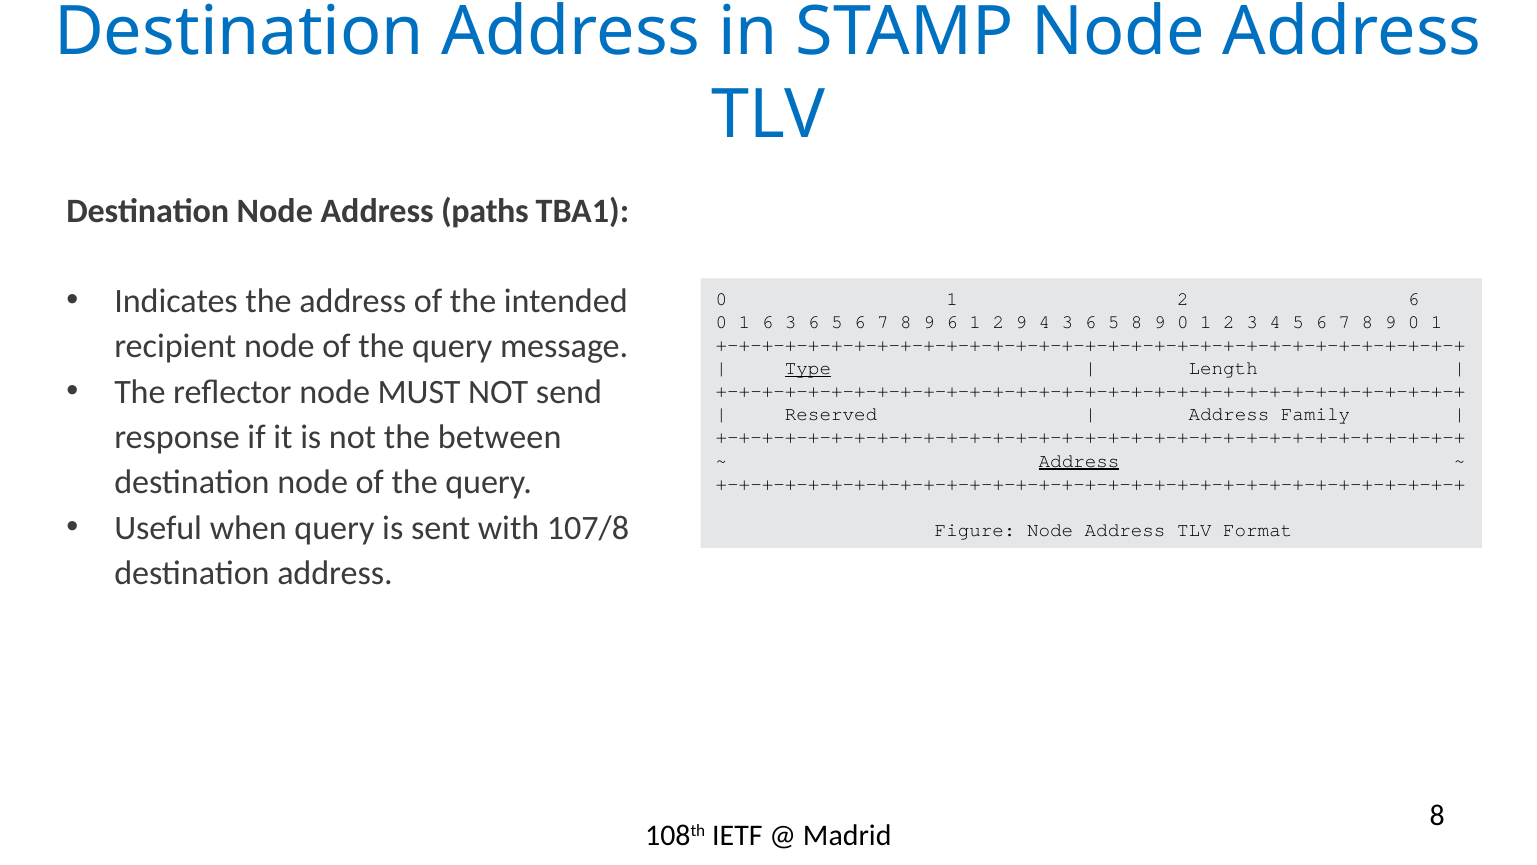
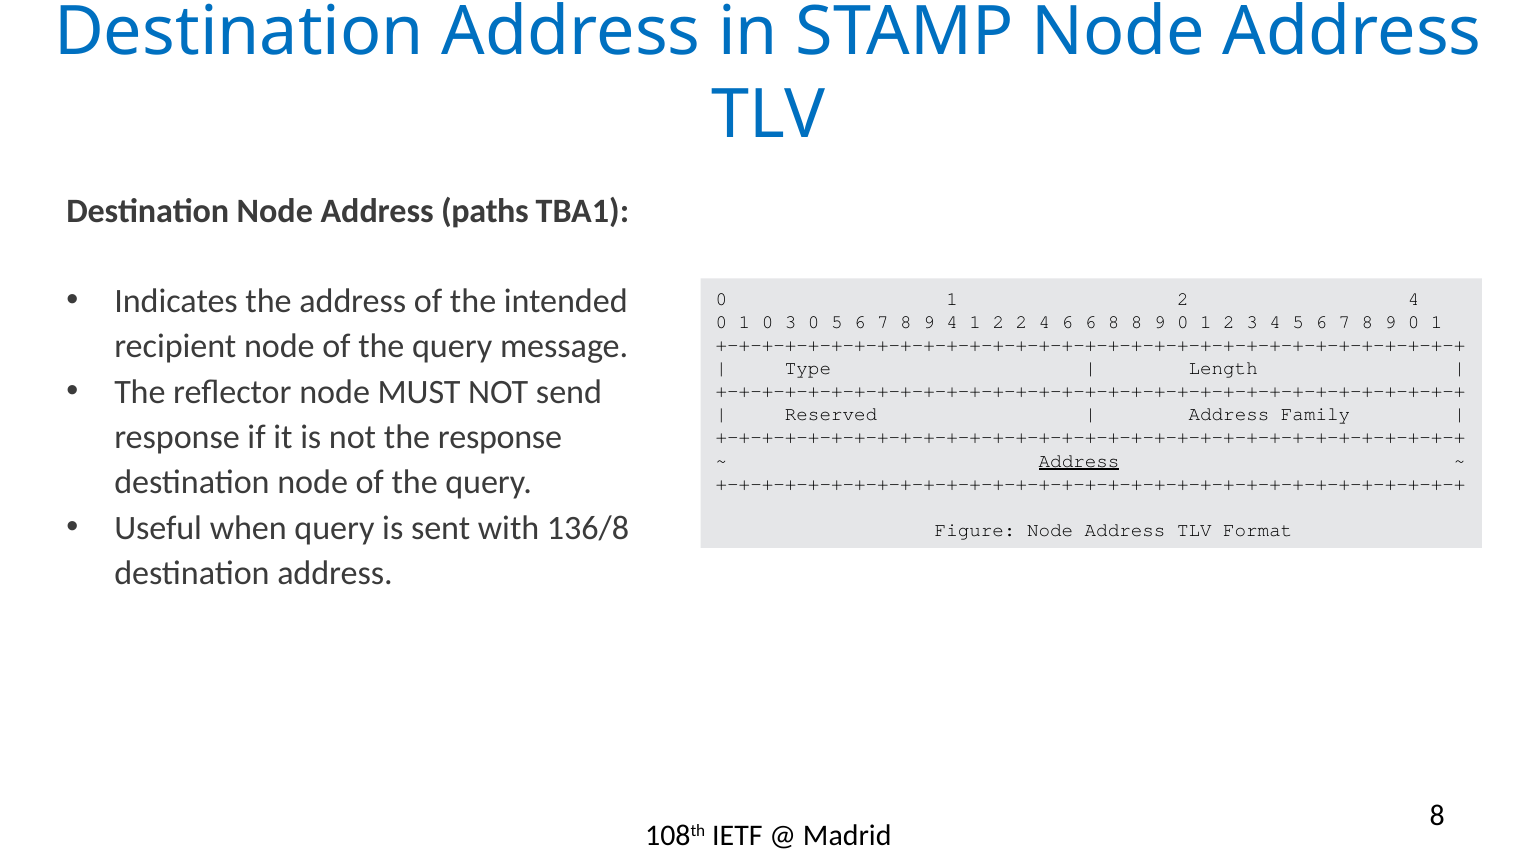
1 2 6: 6 -> 4 (1414, 299)
1 6: 6 -> 0 (768, 322)
6: 6 -> 0 (814, 322)
9 6: 6 -> 4 (952, 322)
2 9: 9 -> 2 (1021, 322)
4 3: 3 -> 6 (1068, 322)
5: 5 -> 8 (1114, 322)
Type underline: present -> none (808, 368)
the between: between -> response (500, 437)
107/8: 107/8 -> 136/8 (588, 528)
